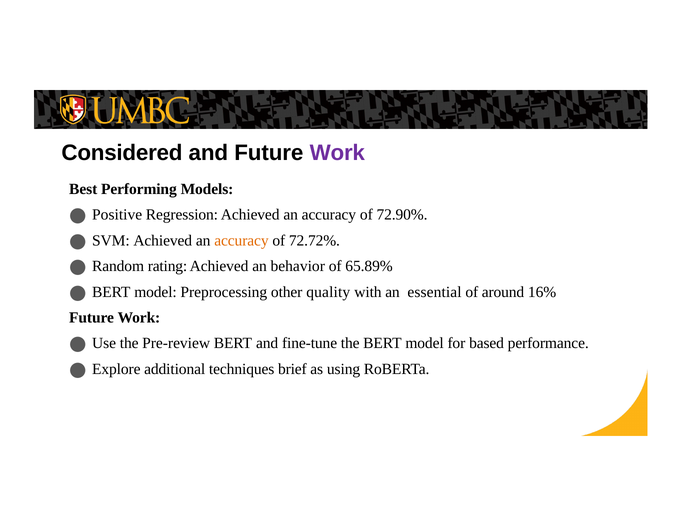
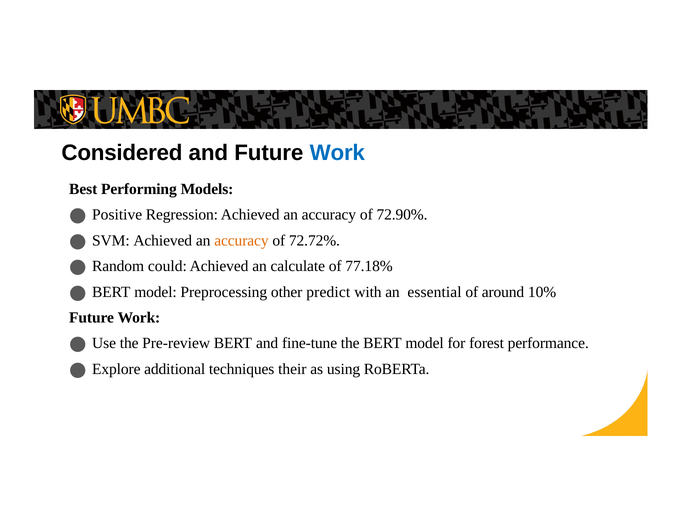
Work colour: purple -> blue (337, 153)
rating: rating -> could (167, 266)
behavior: behavior -> calculate (298, 266)
65.89%: 65.89% -> 77.18% (369, 266)
quality: quality -> predict (328, 292)
16%: 16% -> 10% (542, 292)
based: based -> forest (487, 343)
brief: brief -> their (292, 369)
